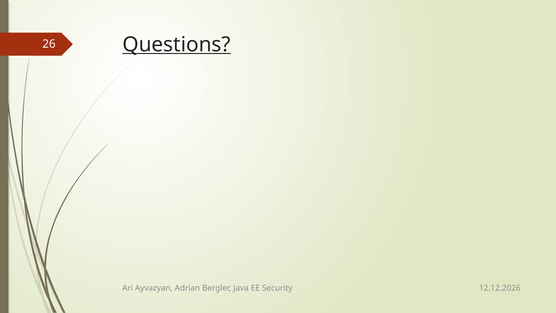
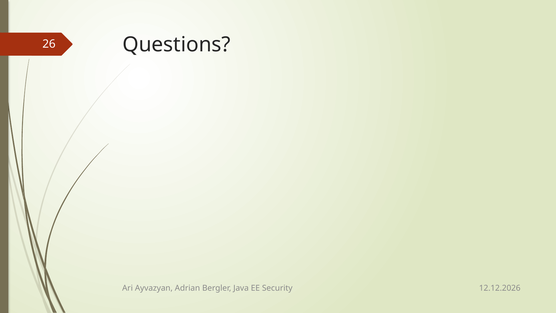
Questions underline: present -> none (177, 45)
